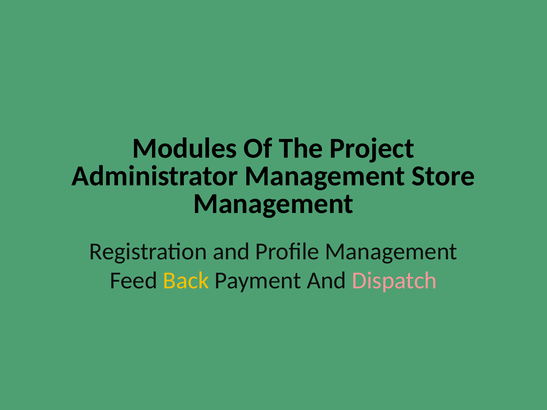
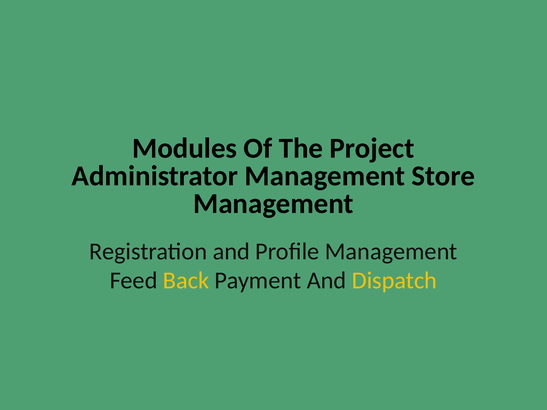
Dispatch colour: pink -> yellow (394, 281)
